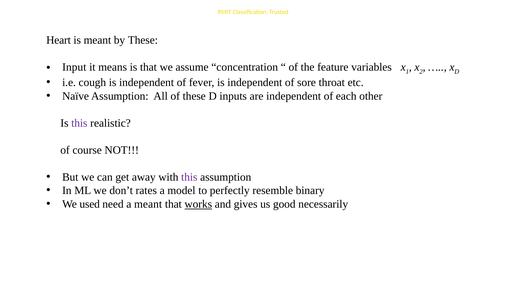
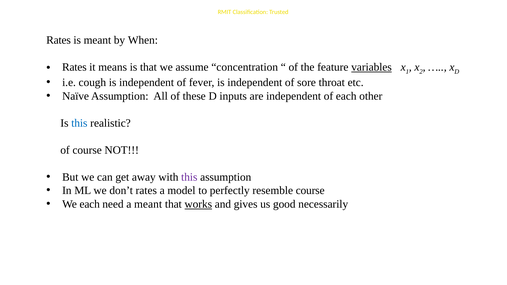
Heart: Heart -> Rates (59, 40)
by These: These -> When (143, 40)
Input: Input -> Rates (74, 67)
variables underline: none -> present (372, 67)
this colour: purple -> blue (79, 123)
resemble binary: binary -> course (310, 191)
We used: used -> each (90, 204)
